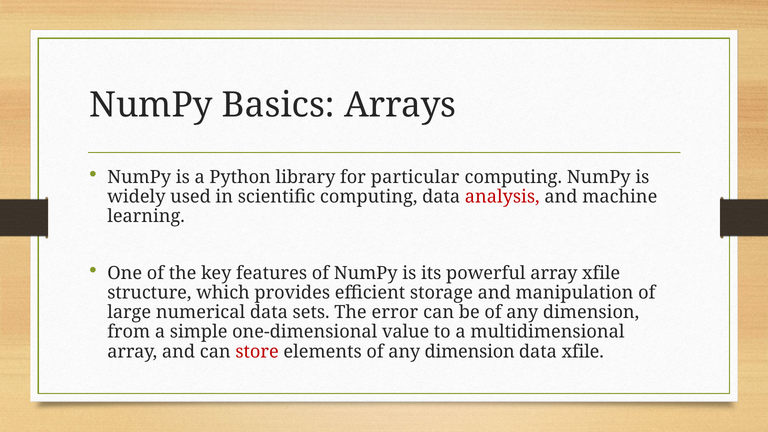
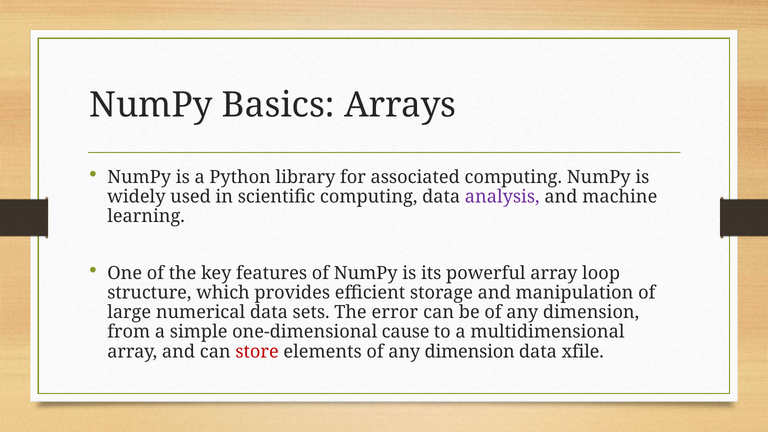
particular: particular -> associated (415, 177)
analysis colour: red -> purple (502, 197)
array xfile: xfile -> loop (601, 273)
value: value -> cause (406, 332)
